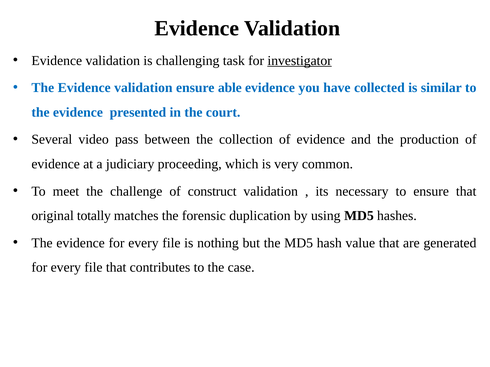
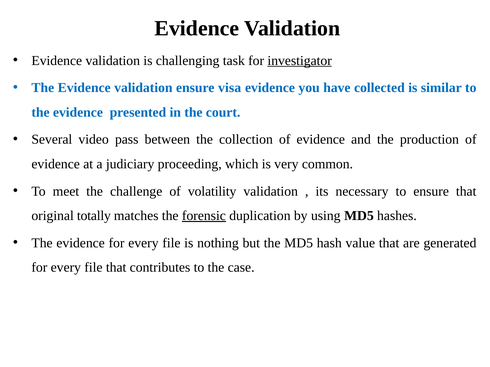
able: able -> visa (230, 88)
construct: construct -> volatility (212, 191)
forensic underline: none -> present (204, 216)
